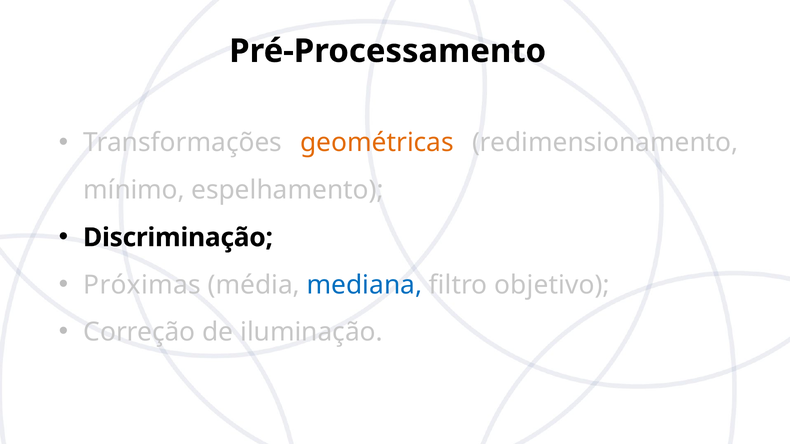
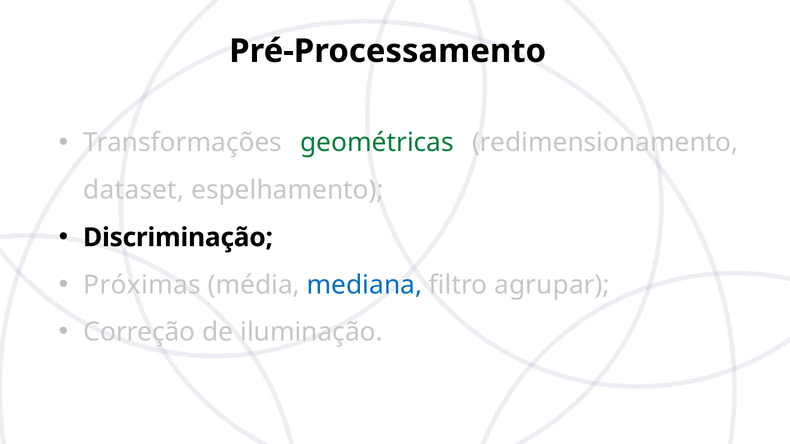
geométricas colour: orange -> green (377, 143)
mínimo: mínimo -> dataset (134, 190)
objetivo: objetivo -> agrupar (552, 285)
